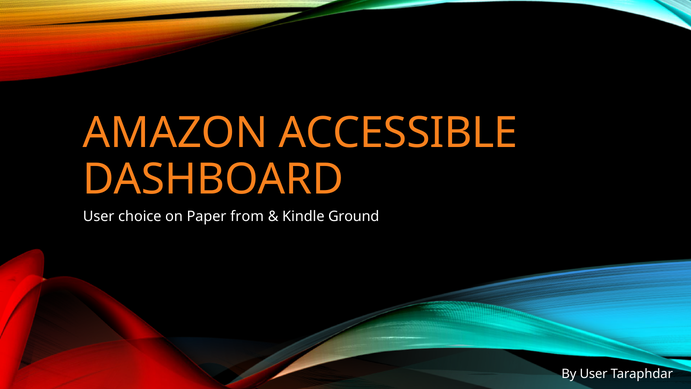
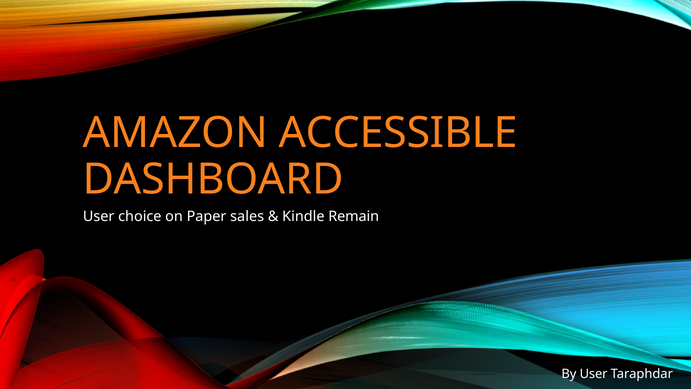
from: from -> sales (247, 216)
Ground: Ground -> Remain (354, 216)
